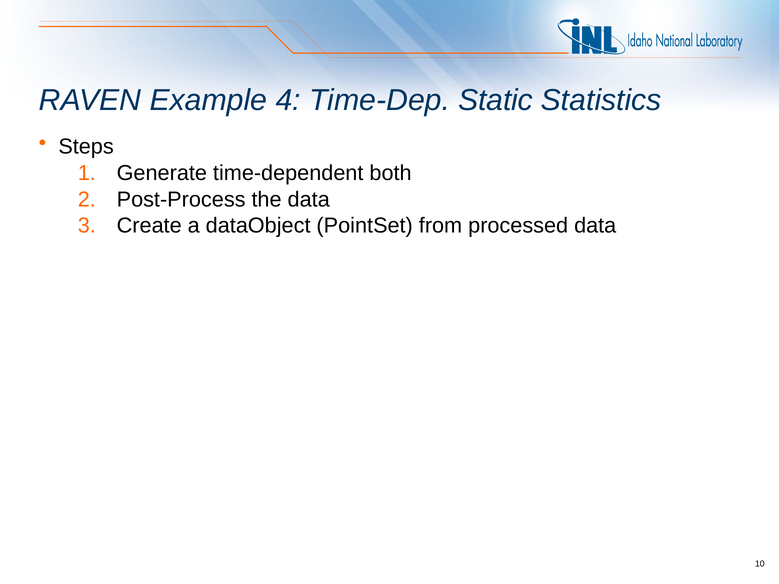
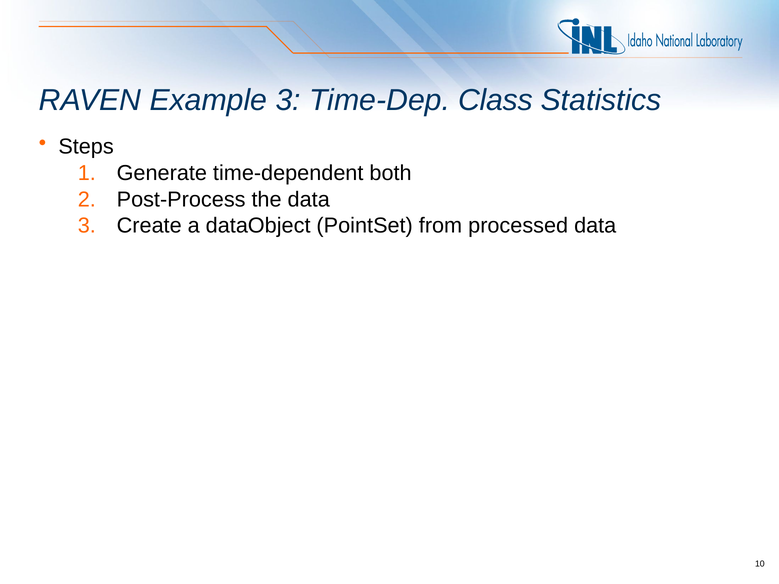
Example 4: 4 -> 3 (288, 100)
Static: Static -> Class (496, 100)
